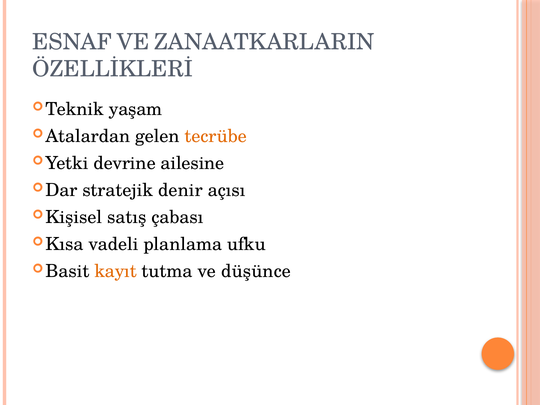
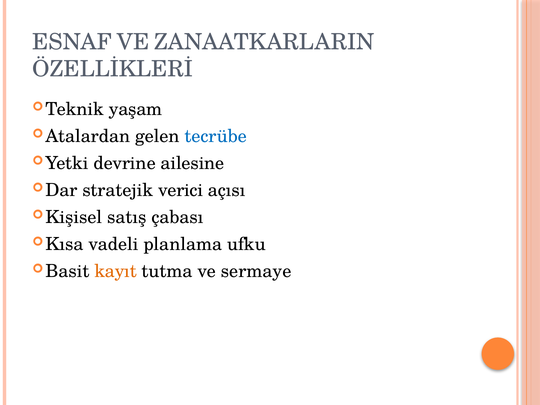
tecrübe colour: orange -> blue (216, 136)
denir: denir -> verici (181, 190)
düşünce: düşünce -> sermaye (256, 271)
